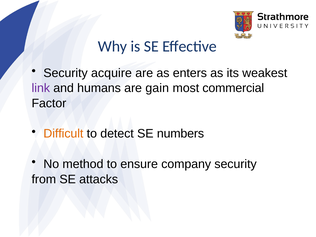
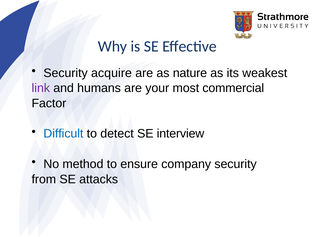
enters: enters -> nature (190, 73)
gain: gain -> your (157, 88)
Difficult colour: orange -> blue (63, 134)
numbers: numbers -> interview (180, 134)
